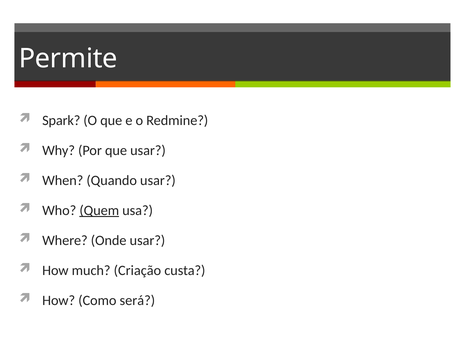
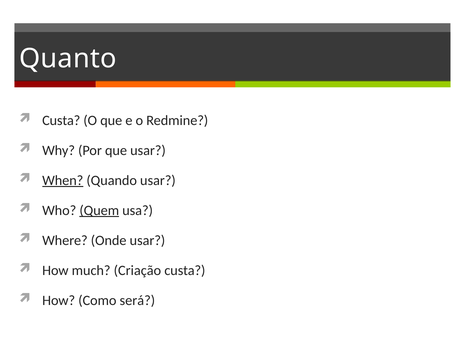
Permite: Permite -> Quanto (68, 59)
Spark: Spark -> Custa (61, 120)
When underline: none -> present (63, 180)
